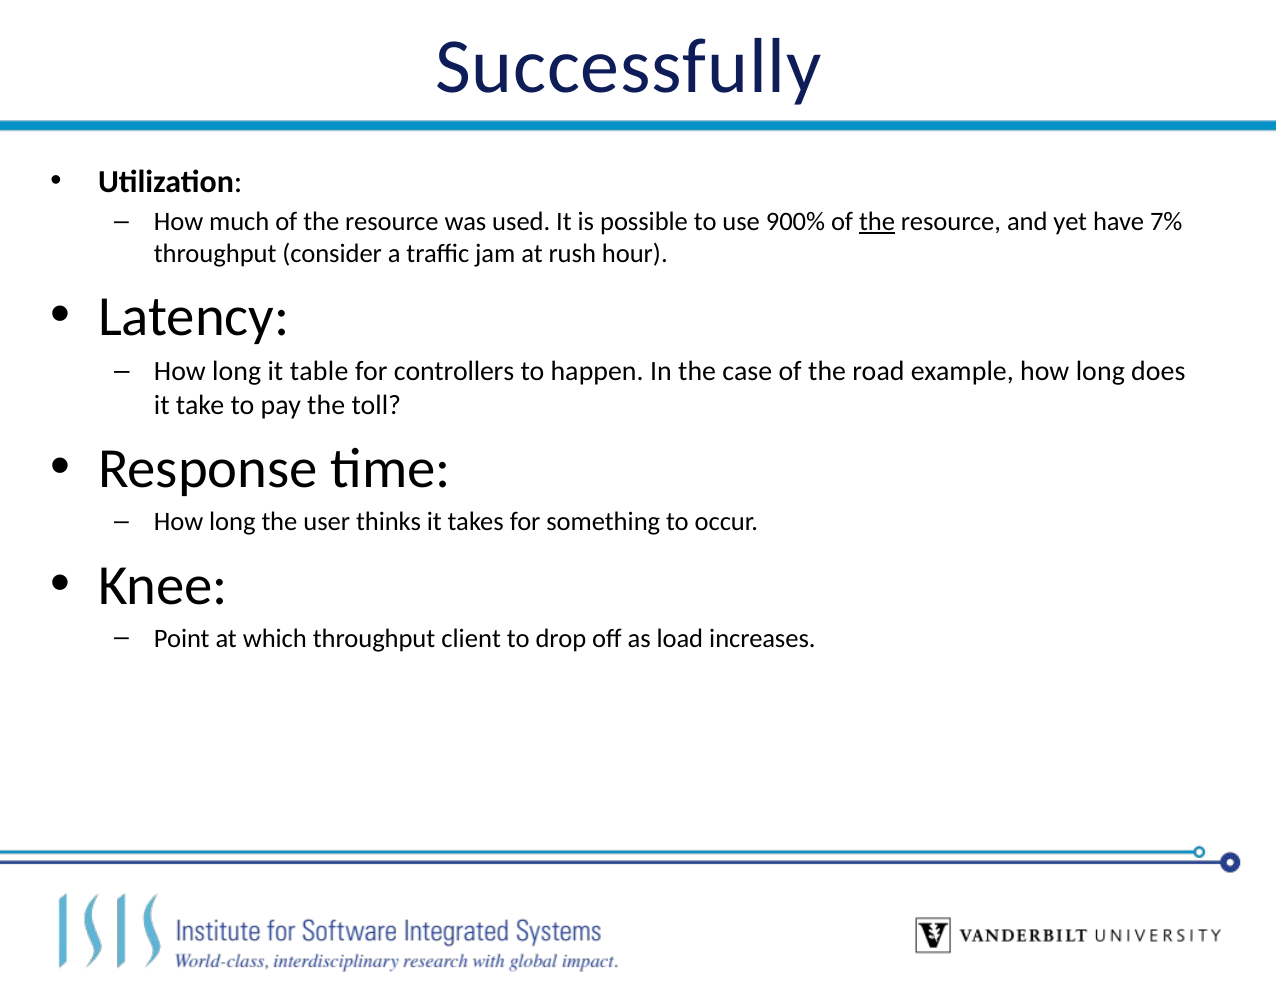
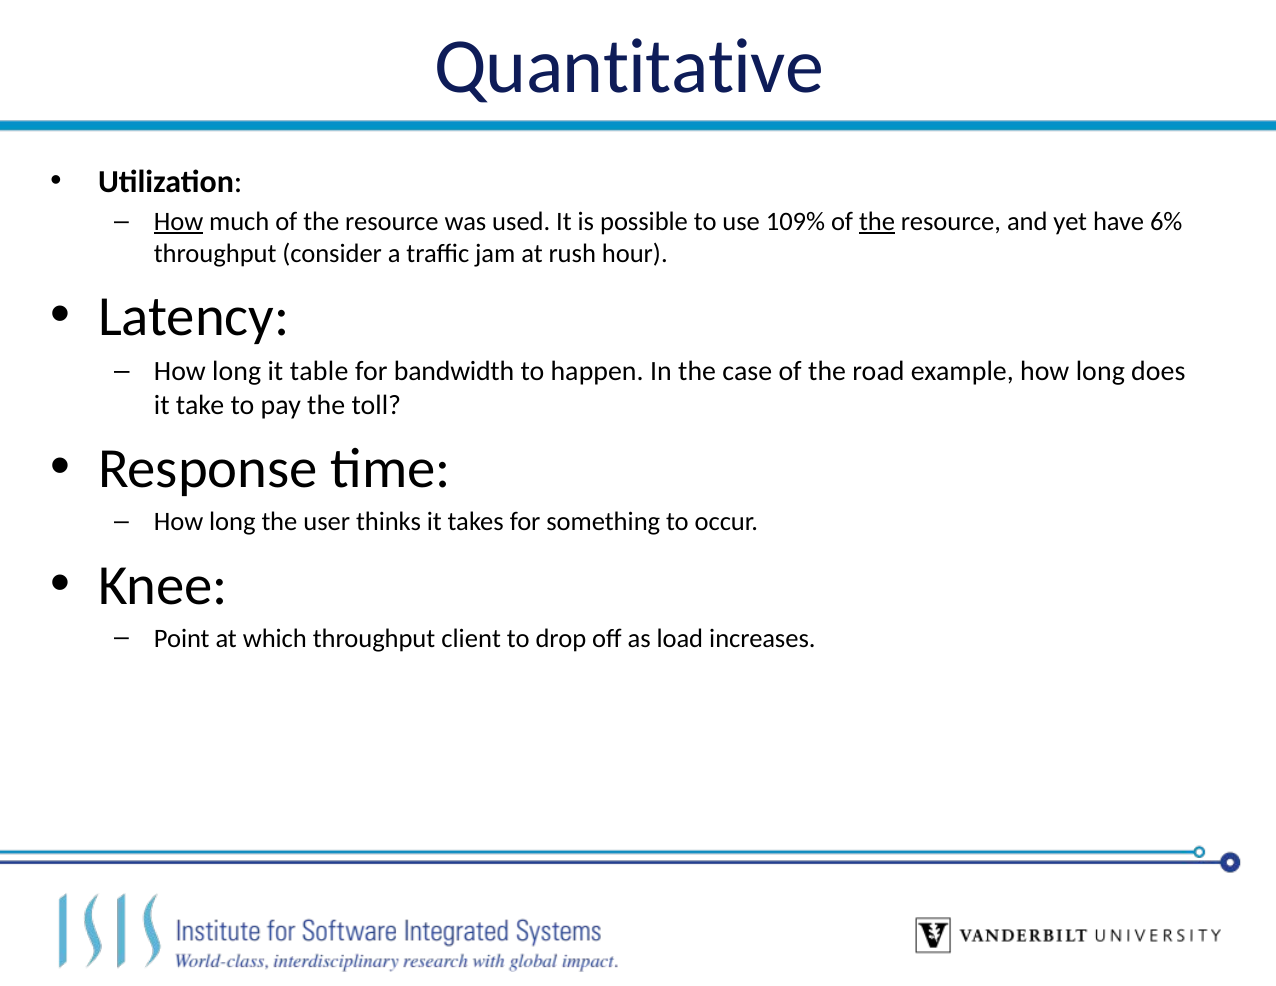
Successfully: Successfully -> Quantitative (629, 67)
How underline: none -> present (179, 222)
900%: 900% -> 109% (796, 222)
7%: 7% -> 6% (1166, 222)
controllers: controllers -> bandwidth (454, 371)
